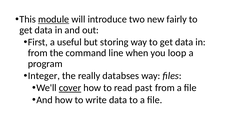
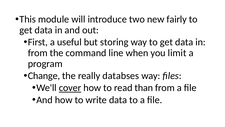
module underline: present -> none (54, 19)
loop: loop -> limit (177, 53)
Integer: Integer -> Change (44, 76)
past: past -> than (144, 88)
